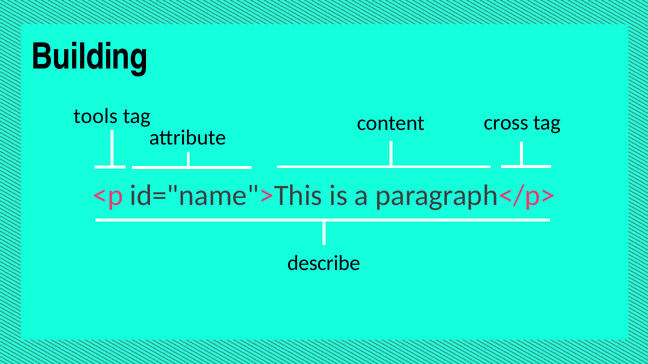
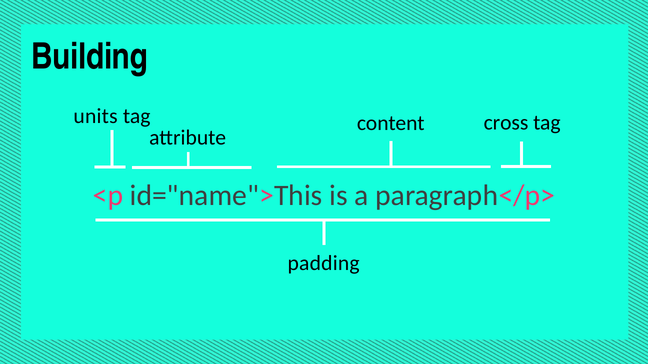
tools: tools -> units (96, 116)
describe: describe -> padding (324, 264)
